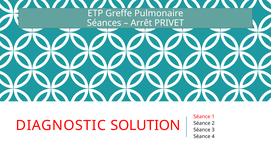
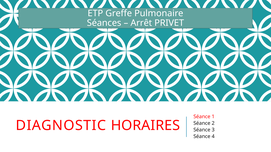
SOLUTION: SOLUTION -> HORAIRES (145, 126)
